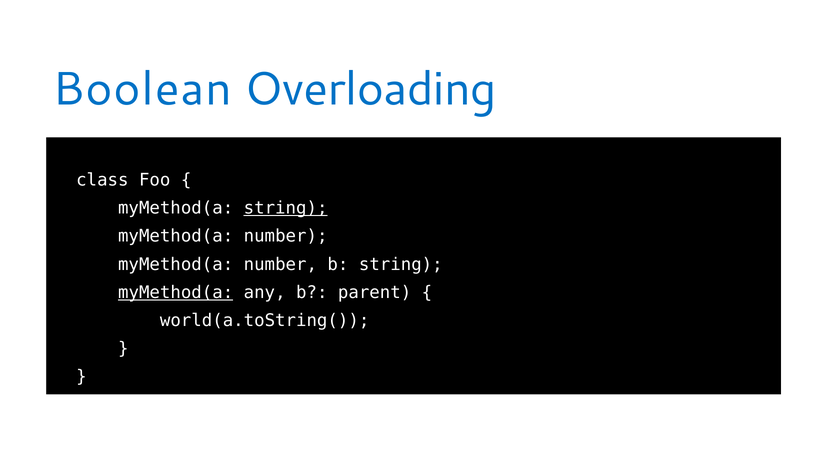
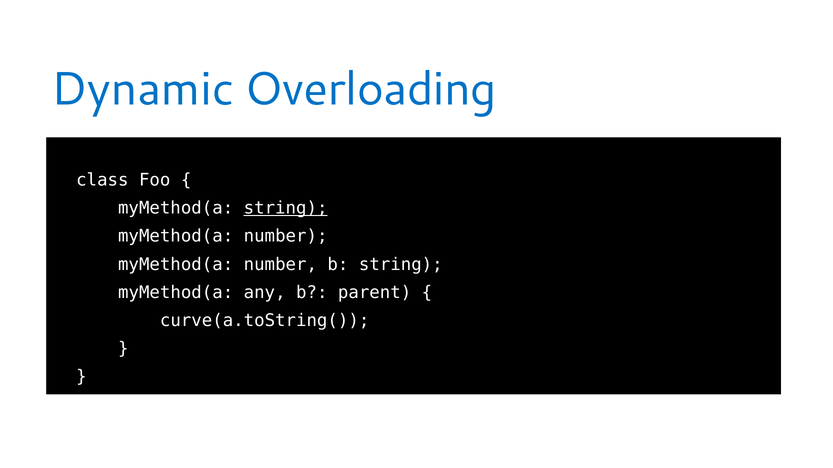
Boolean: Boolean -> Dynamic (143, 90)
myMethod(a underline: present -> none (176, 293)
world(a.toString(: world(a.toString( -> curve(a.toString( (265, 321)
